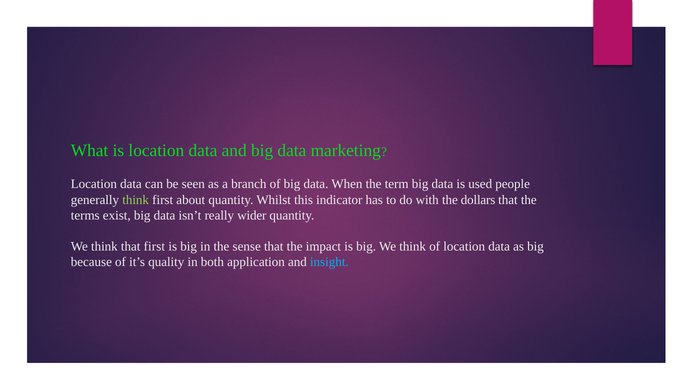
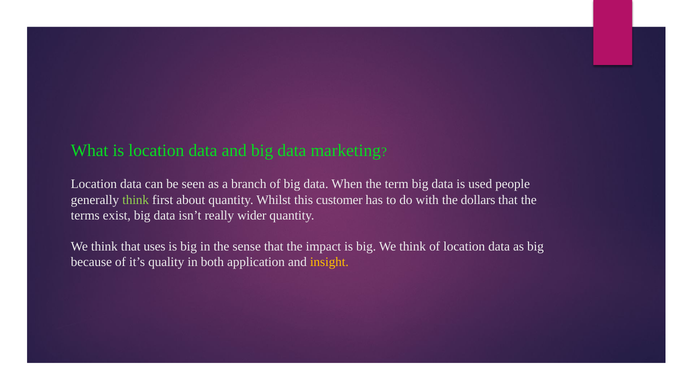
indicator: indicator -> customer (339, 200)
that first: first -> uses (154, 246)
insight colour: light blue -> yellow (329, 262)
